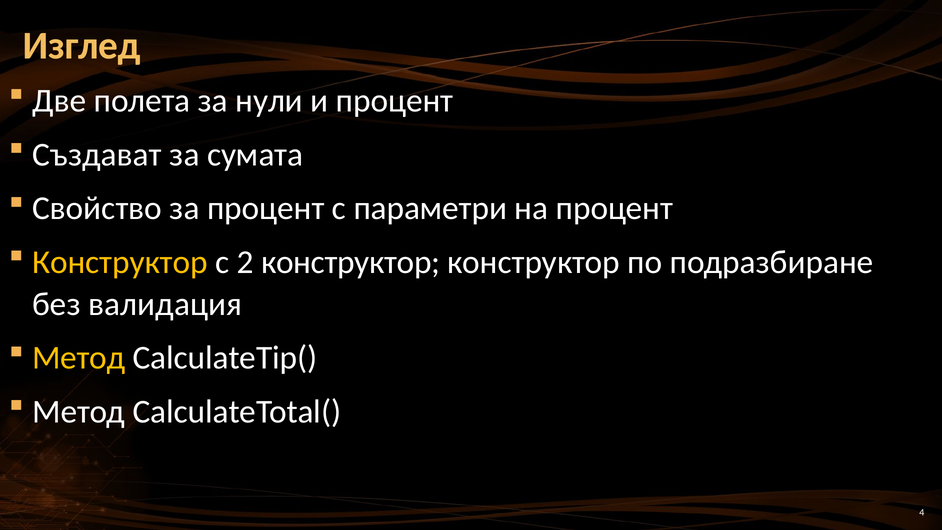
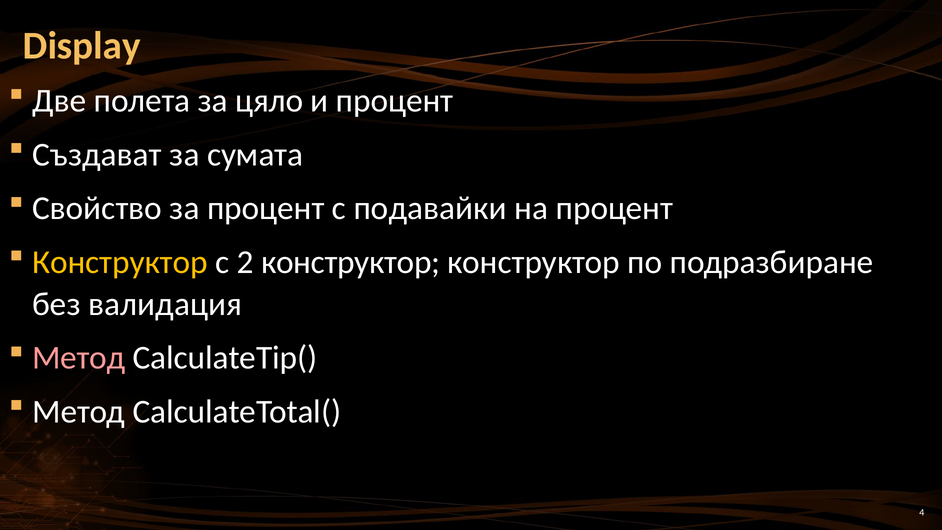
Изглед: Изглед -> Display (82, 46)
нули: нули -> цяло (269, 101)
параметри: параметри -> подавайки (430, 208)
Метод colour: yellow -> pink (79, 358)
